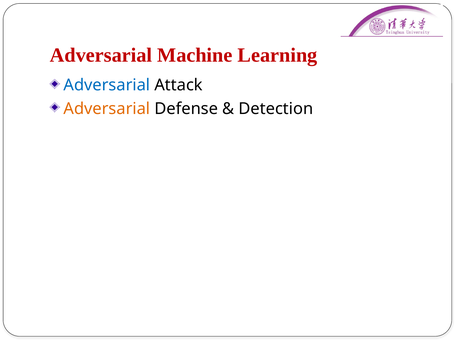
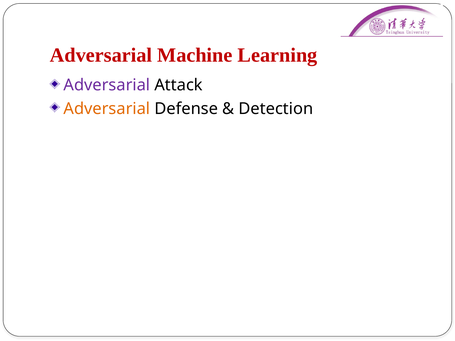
Adversarial colour: blue -> purple (107, 85)
